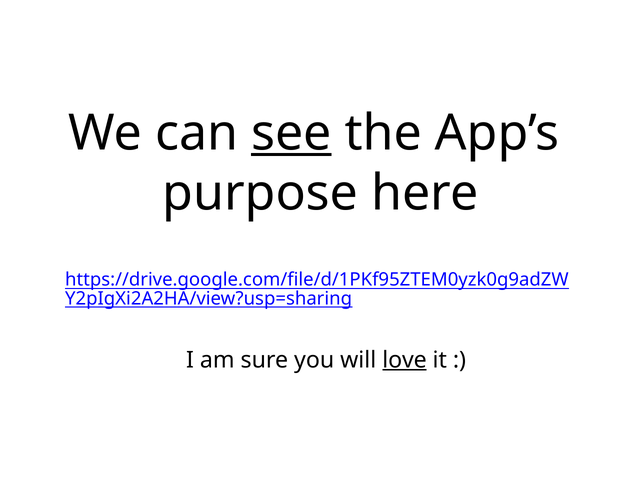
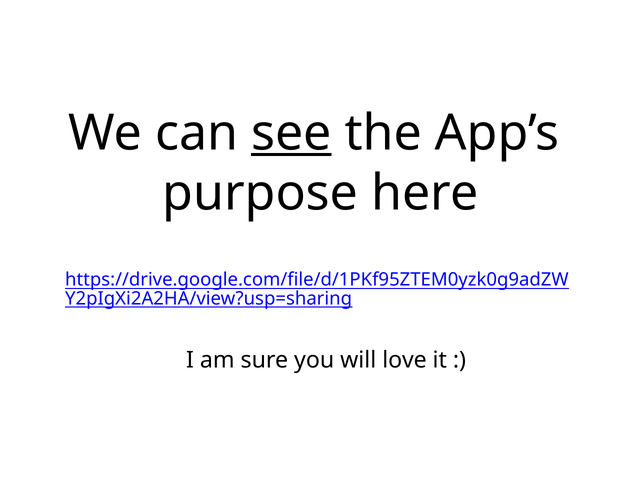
love underline: present -> none (405, 360)
